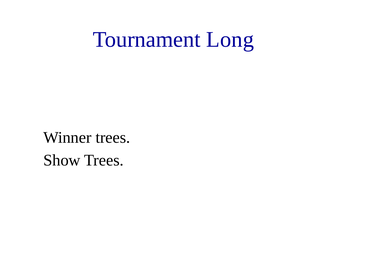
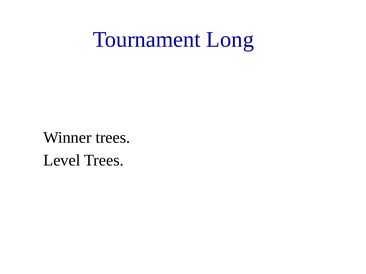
Show: Show -> Level (62, 161)
